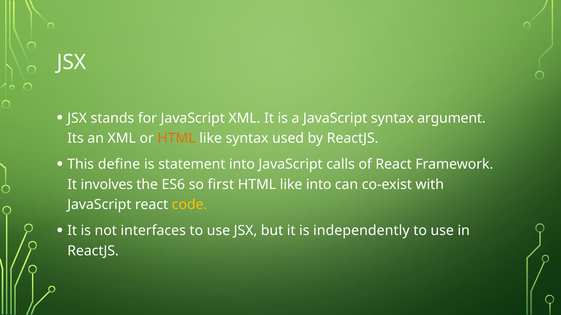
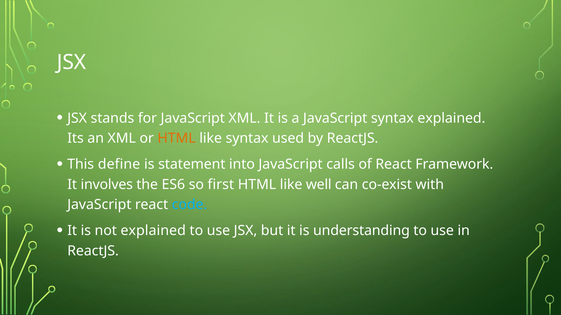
syntax argument: argument -> explained (451, 118)
like into: into -> well (319, 185)
code colour: yellow -> light blue (190, 205)
not interfaces: interfaces -> explained (153, 231)
independently: independently -> understanding (361, 231)
